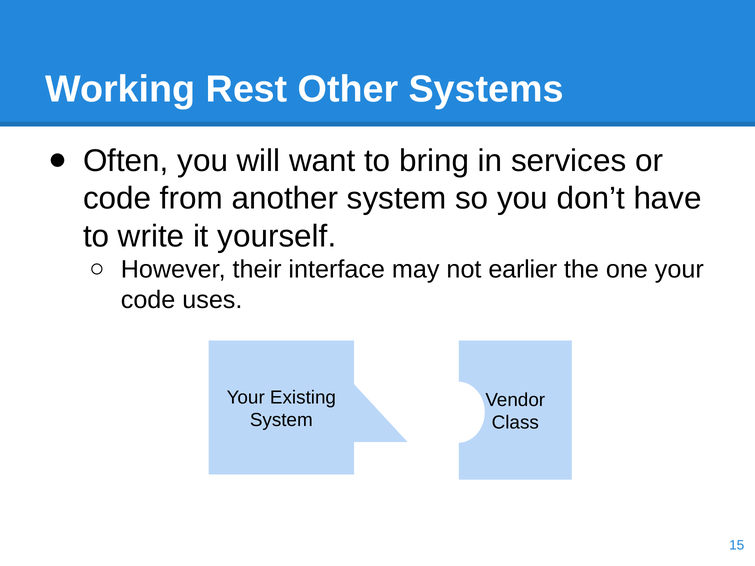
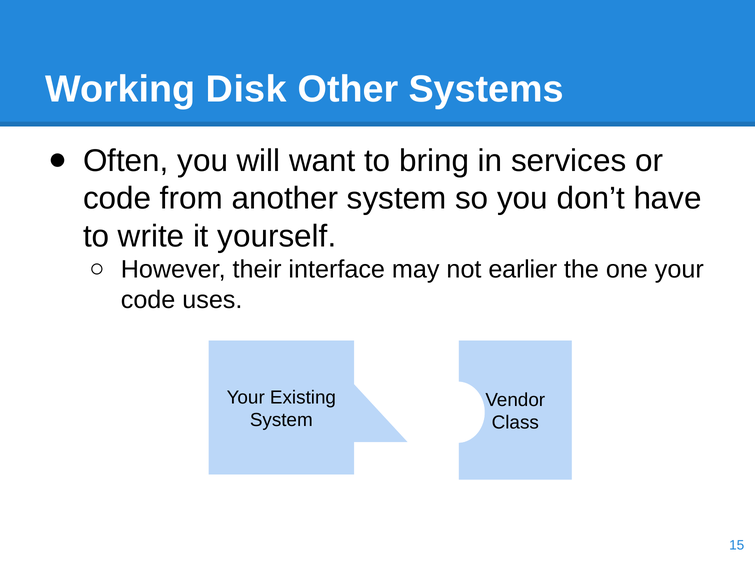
Rest: Rest -> Disk (246, 89)
